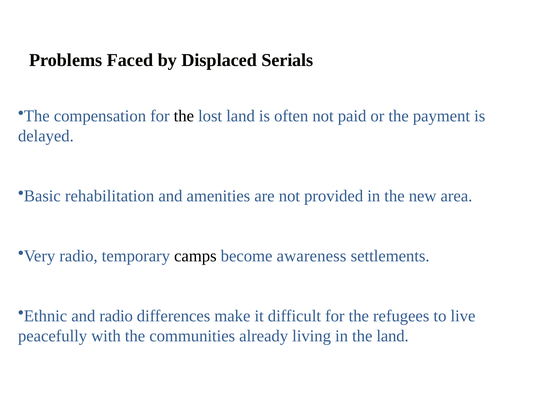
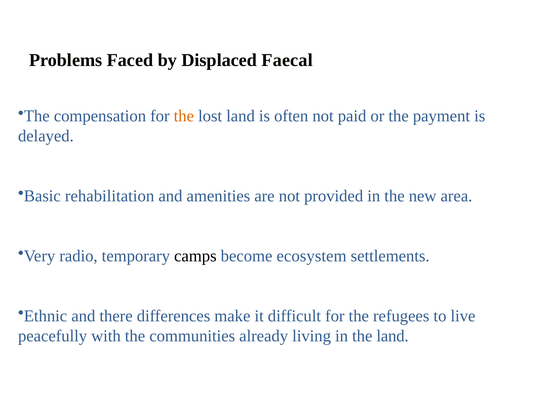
Serials: Serials -> Faecal (287, 60)
the colour: black -> orange (184, 116)
awareness: awareness -> ecosystem (312, 256)
and radio: radio -> there (116, 316)
